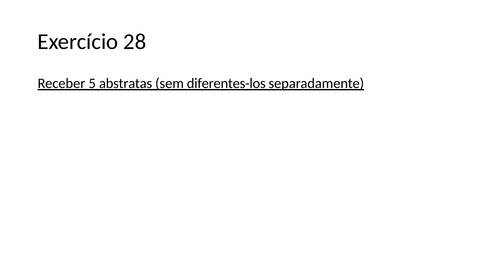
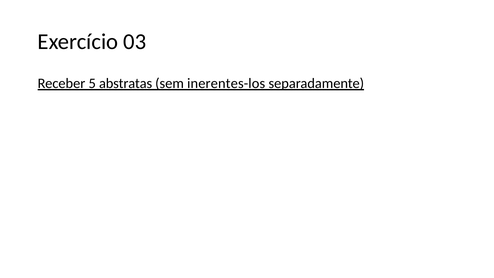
28: 28 -> 03 (135, 42)
diferentes-los: diferentes-los -> inerentes-los (226, 83)
